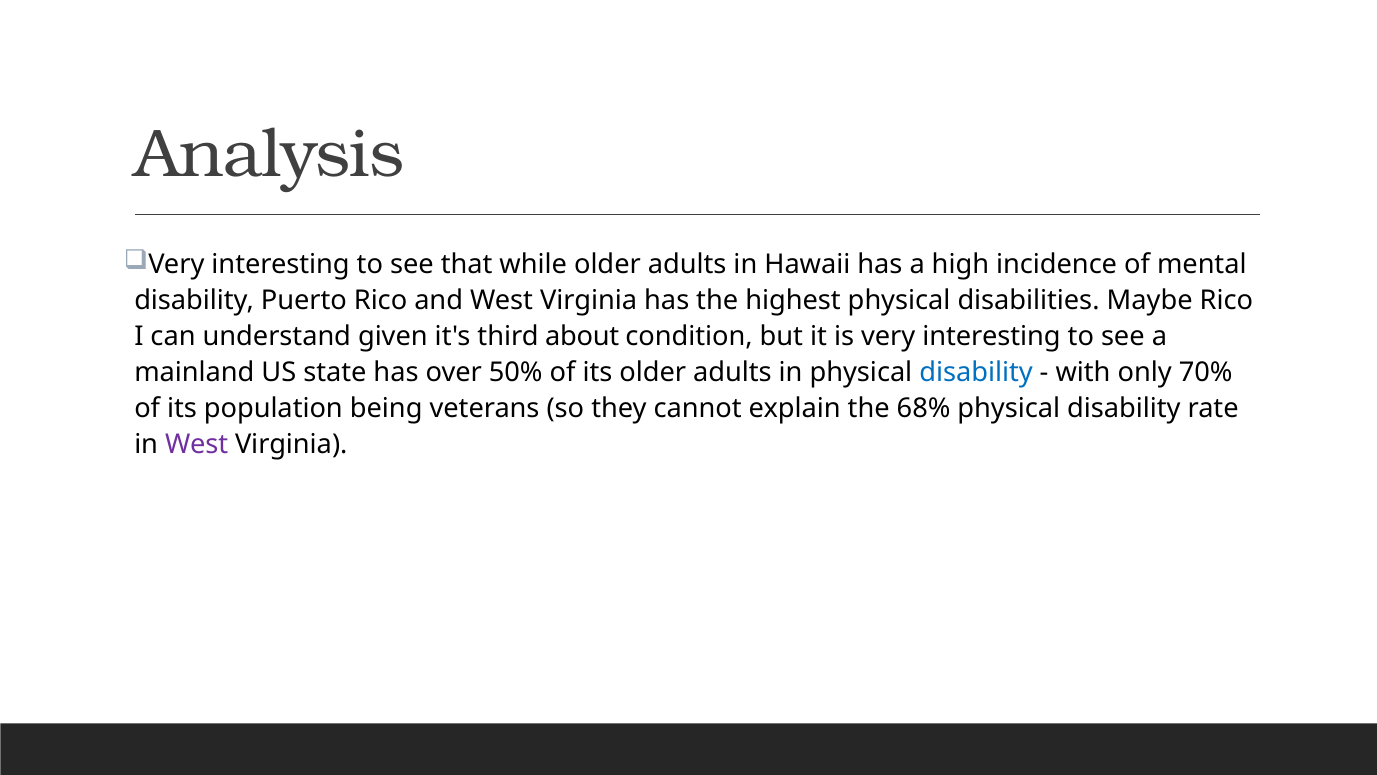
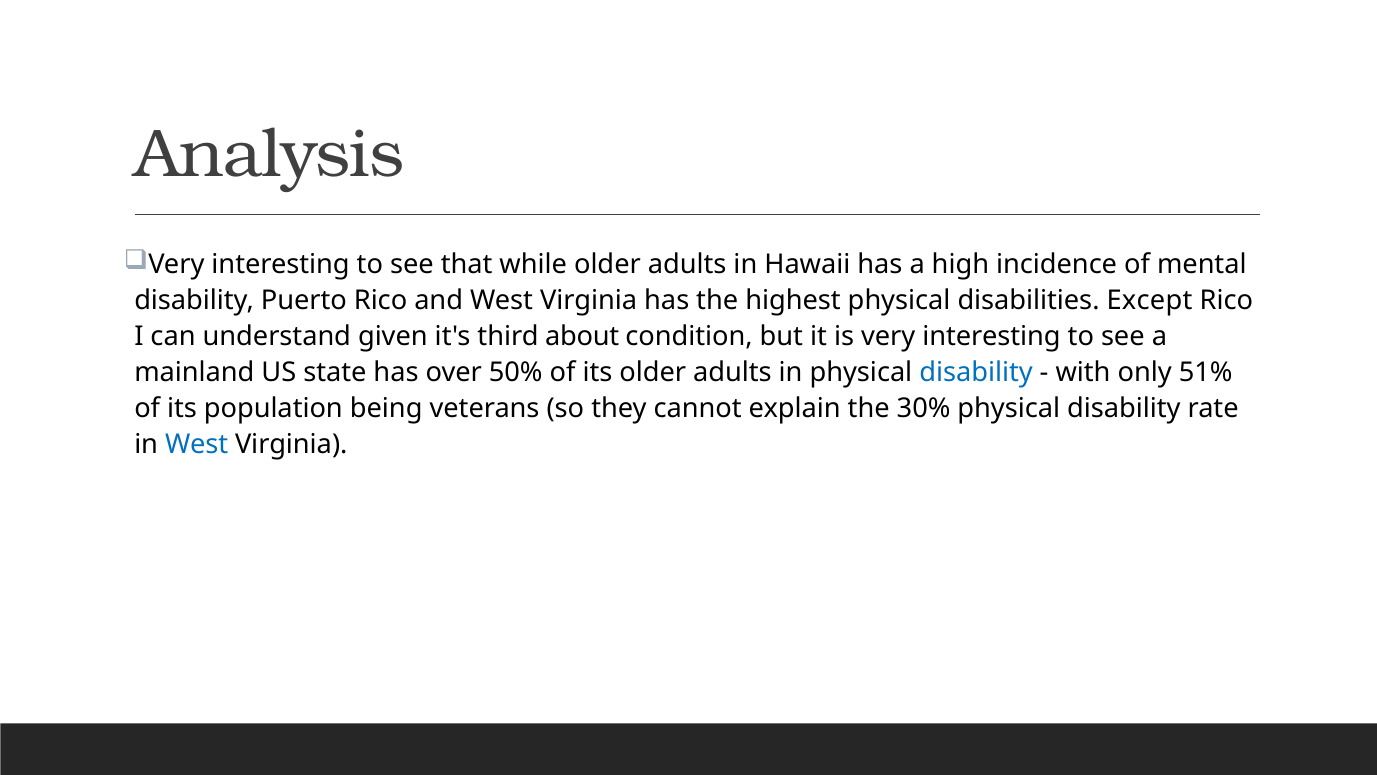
Maybe: Maybe -> Except (1149, 301)
70%: 70% -> 51% (1206, 372)
68%: 68% -> 30% (924, 408)
West colour: purple -> blue (197, 444)
